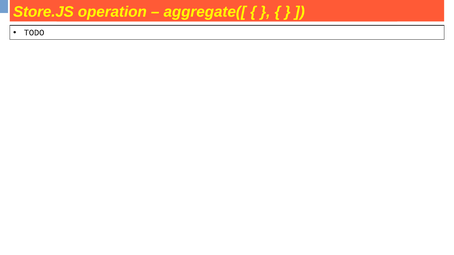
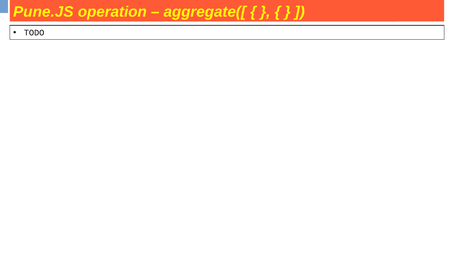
Store.JS: Store.JS -> Pune.JS (43, 12)
